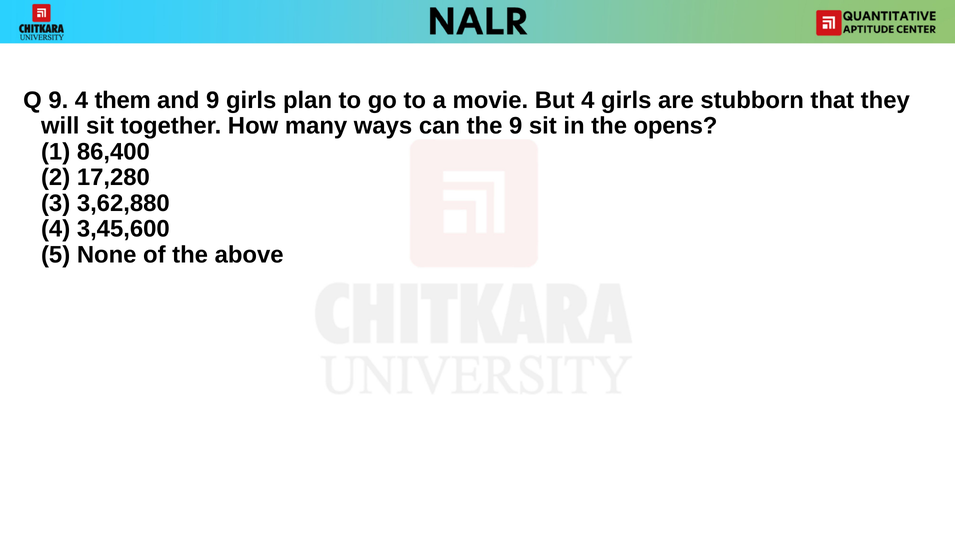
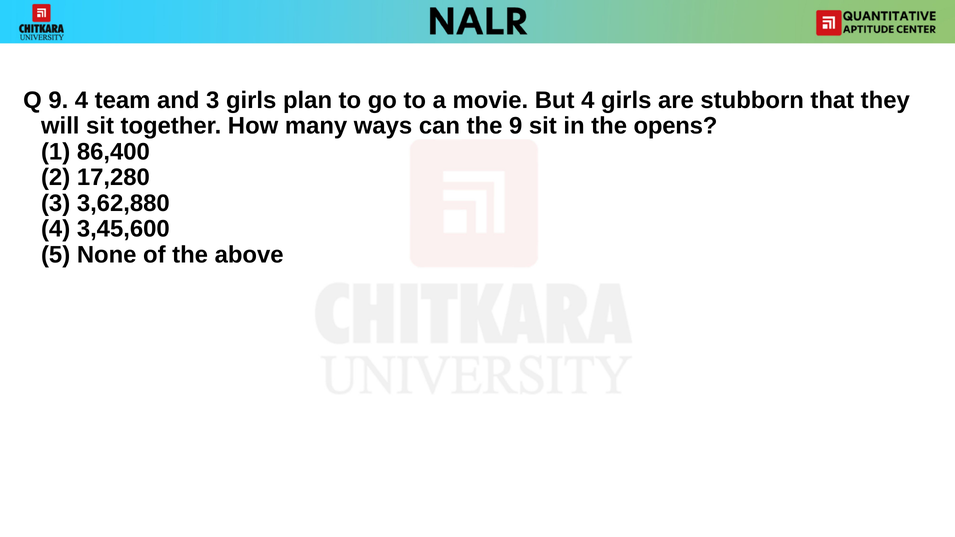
them: them -> team (123, 100)
and 9: 9 -> 3 (213, 100)
